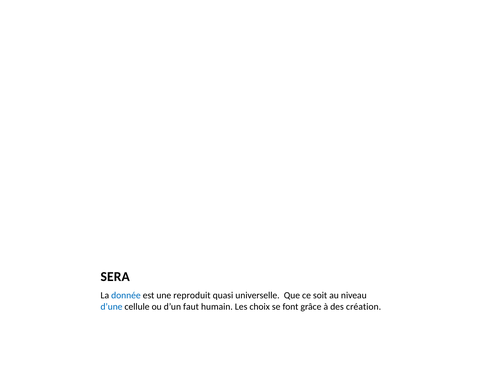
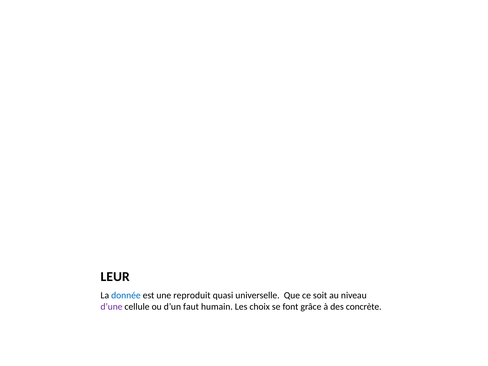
SERA: SERA -> LEUR (115, 277)
d’une colour: blue -> purple (111, 307)
création: création -> concrète (364, 307)
